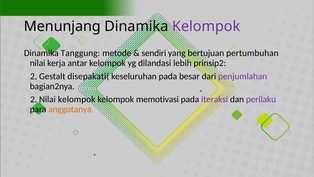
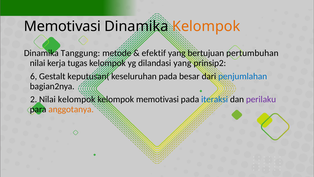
Menunjang: Menunjang -> Memotivasi (62, 26)
Kelompok colour: purple -> orange (206, 26)
sendiri: sendiri -> efektif (154, 53)
antar: antar -> tugas (77, 63)
dilandasi lebih: lebih -> yang (182, 63)
2: 2 -> 6 (34, 76)
disepakati(: disepakati( -> keputusan( (88, 76)
penjumlahan colour: purple -> blue (243, 76)
iteraksi colour: purple -> blue (215, 99)
